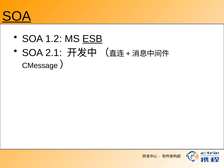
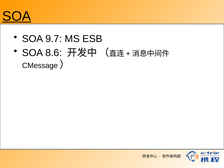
1.2: 1.2 -> 9.7 (54, 39)
ESB underline: present -> none (92, 39)
2.1: 2.1 -> 8.6 (54, 53)
